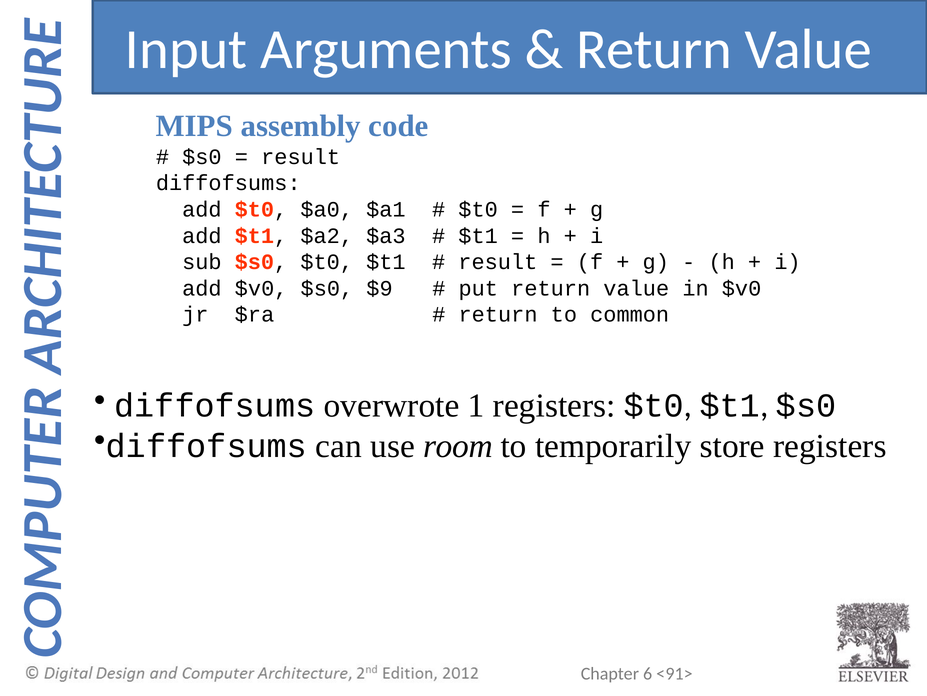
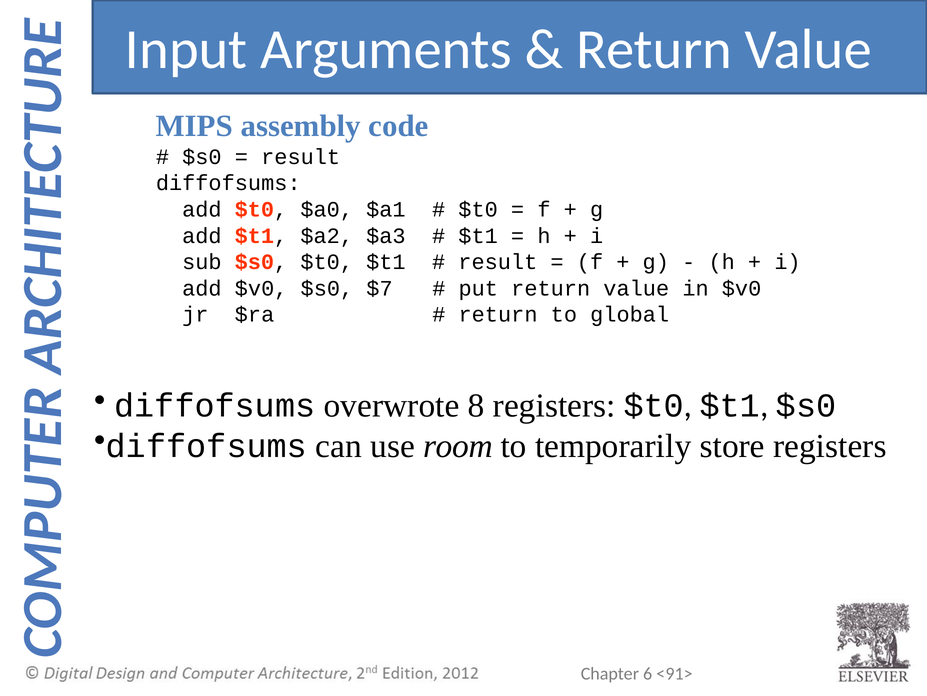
$9: $9 -> $7 (380, 288)
common: common -> global (630, 314)
1: 1 -> 8 (476, 405)
